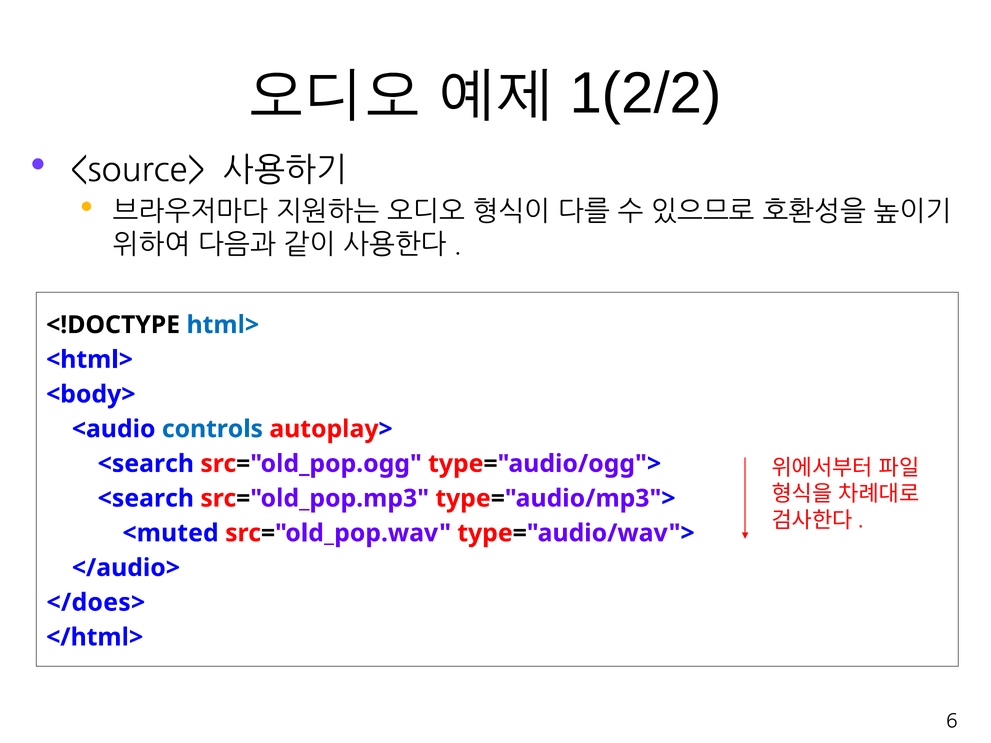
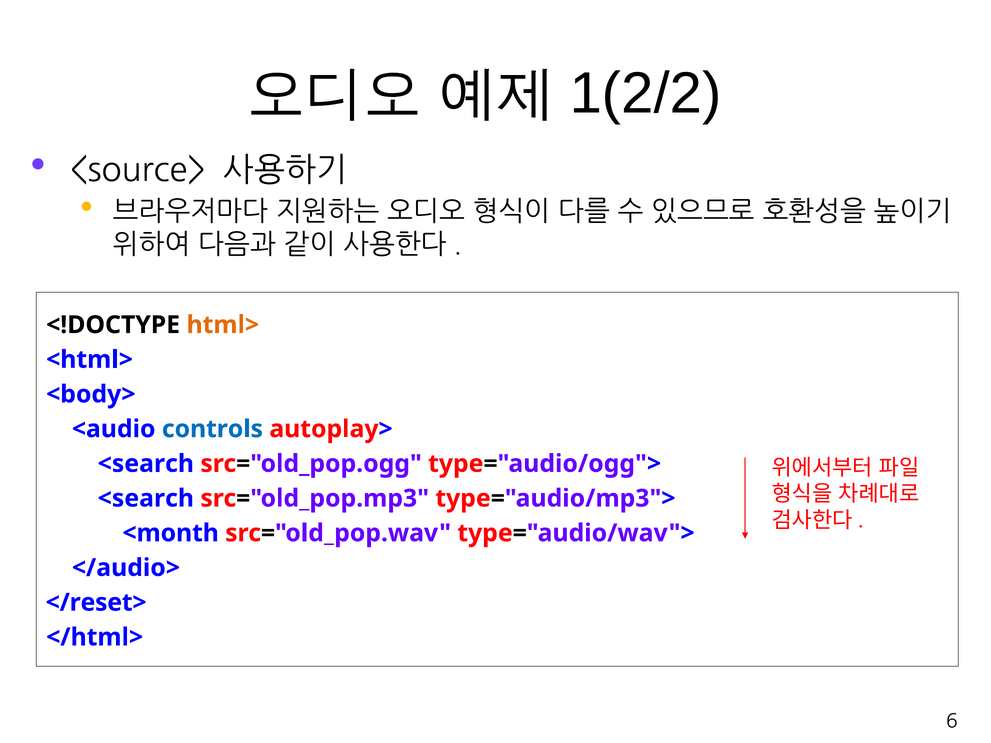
html> colour: blue -> orange (223, 325)
<muted: <muted -> <month (171, 533)
</does>: </does> -> </reset> (96, 603)
